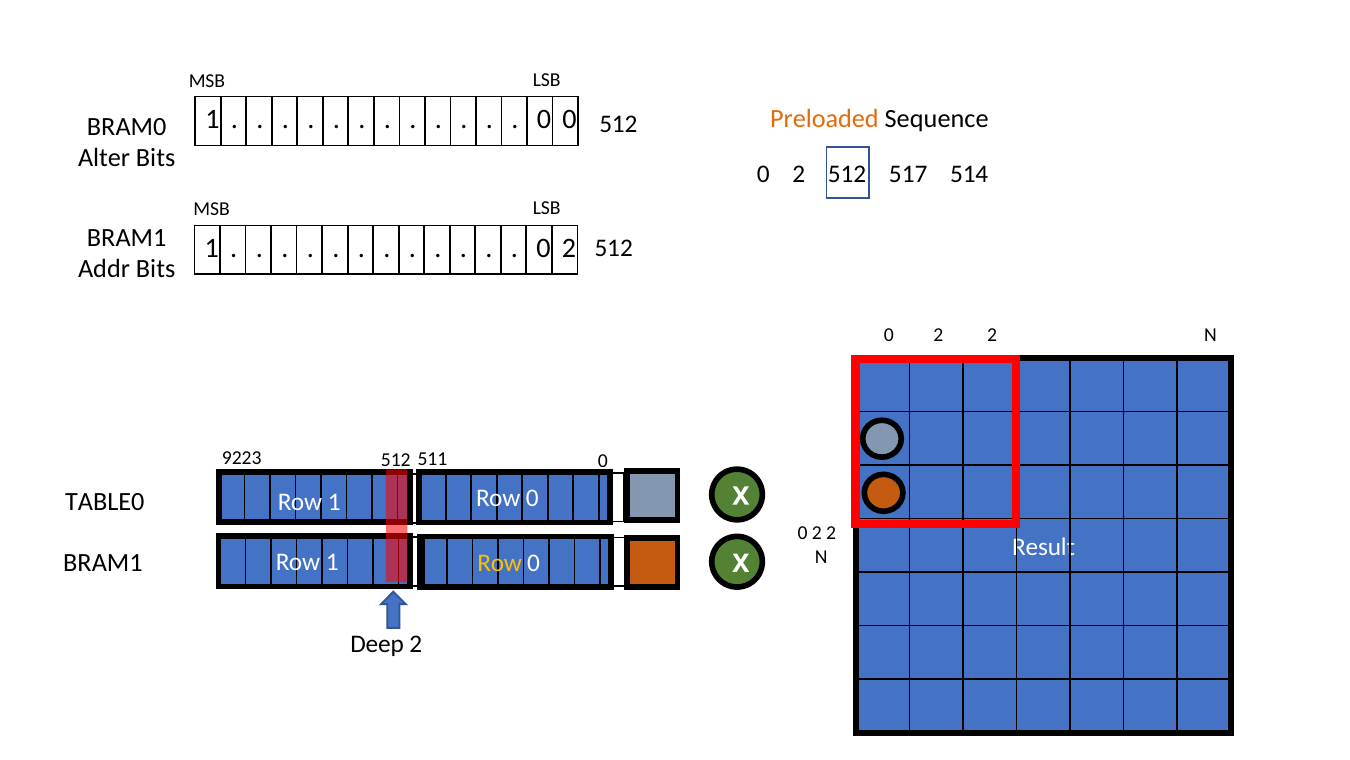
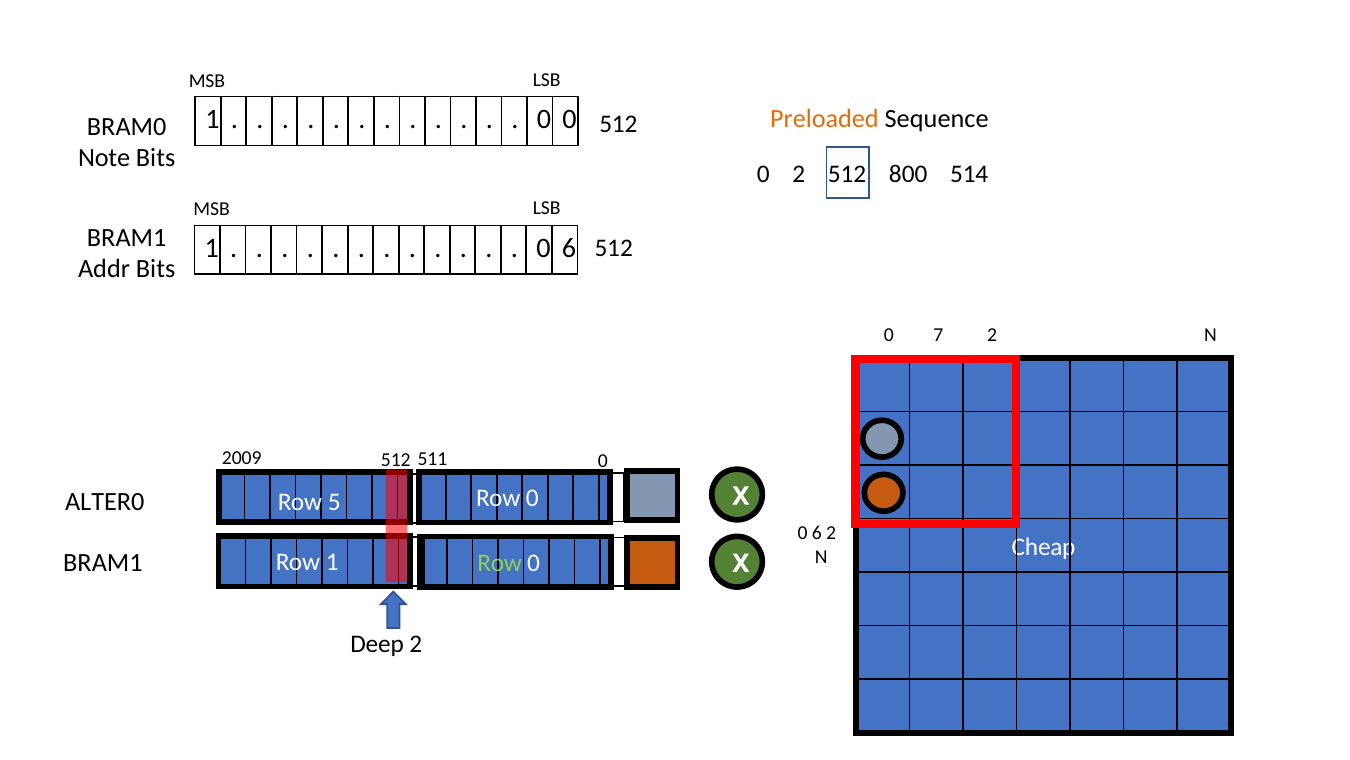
Alter: Alter -> Note (104, 158)
517: 517 -> 800 (908, 174)
2: 2 -> 6 (569, 248)
2: 2 -> 7 (938, 335)
9223: 9223 -> 2009 (242, 458)
TABLE0: TABLE0 -> ALTER0 (105, 501)
1: 1 -> 5 (334, 502)
2: 2 -> 6 (817, 533)
Result: Result -> Cheap (1044, 547)
Row colour: yellow -> light green (500, 563)
